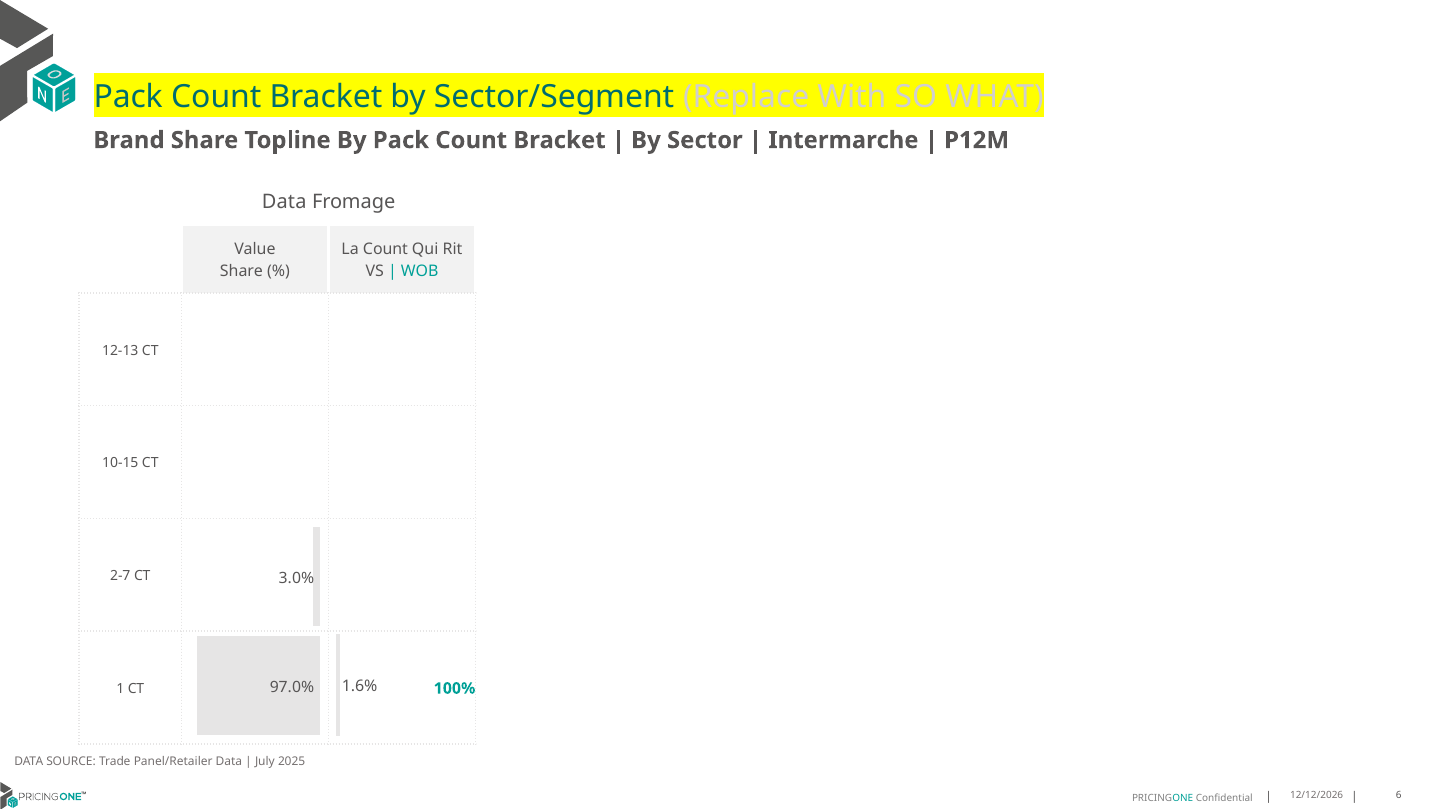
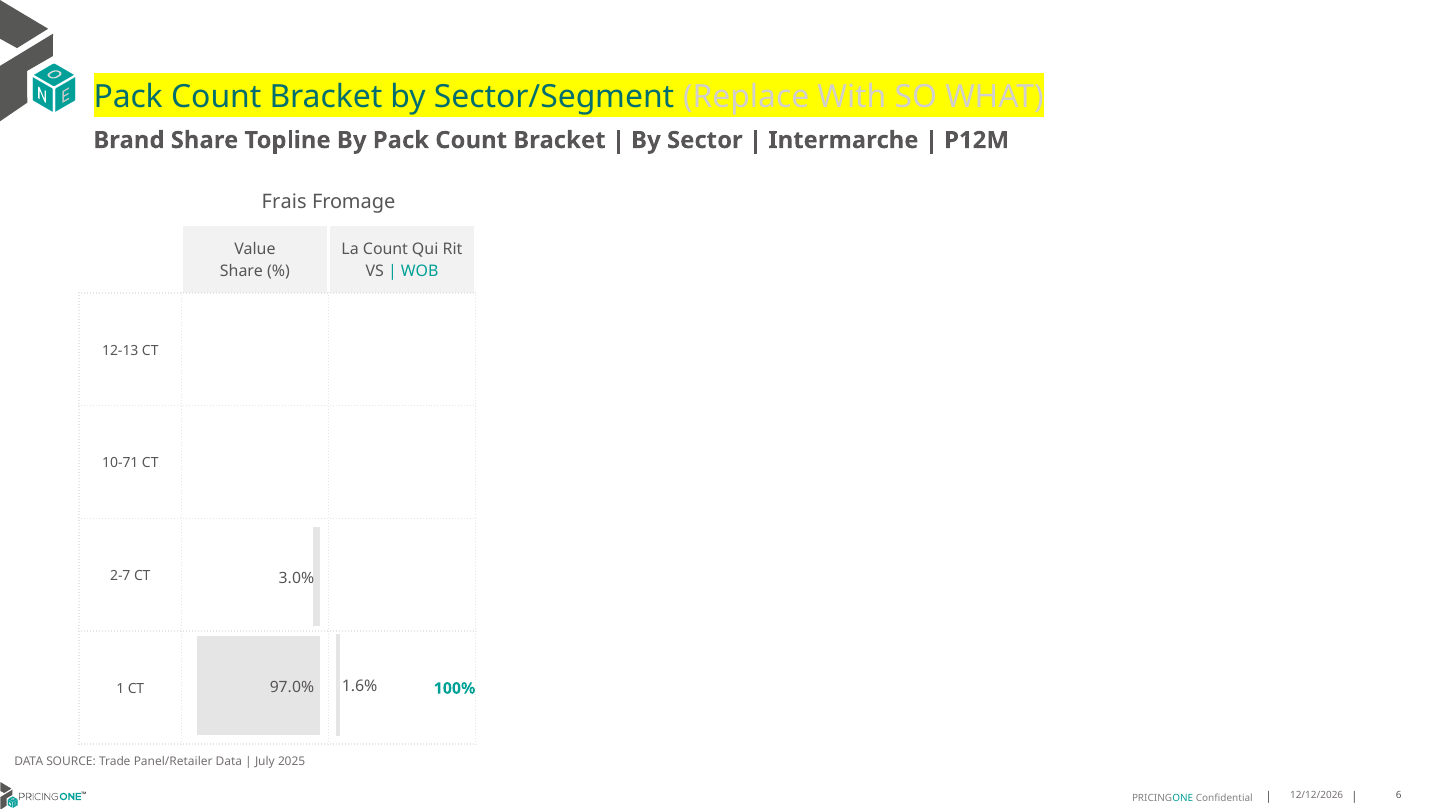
Data: Data -> Frais (284, 202)
10-15: 10-15 -> 10-71 (120, 463)
